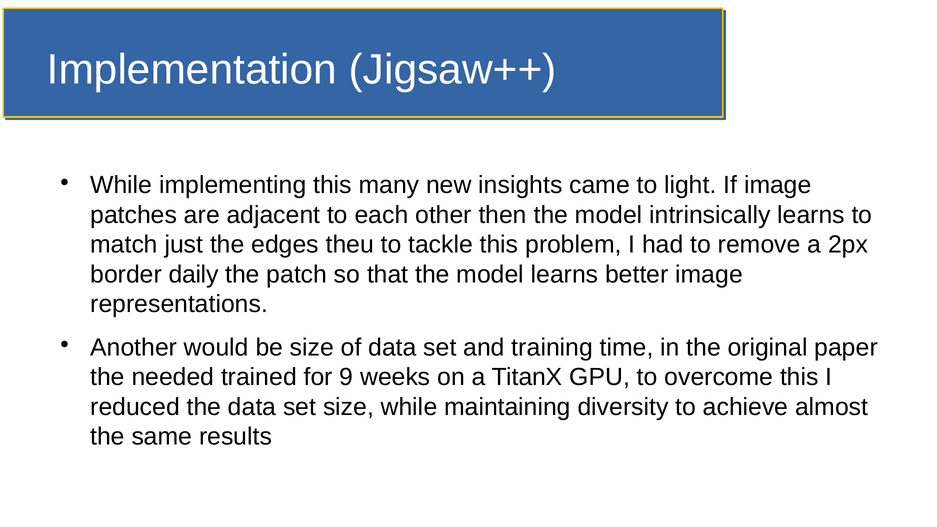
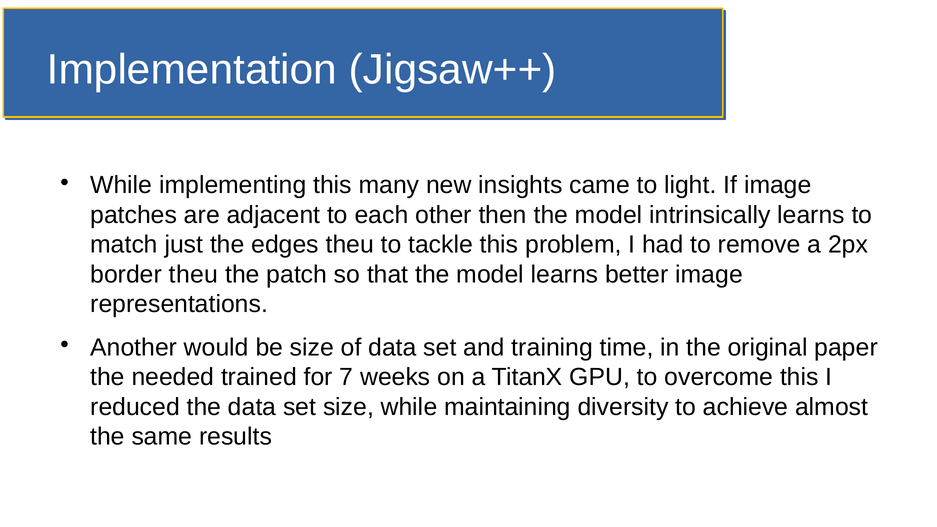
border daily: daily -> theu (193, 275)
9: 9 -> 7 (346, 377)
